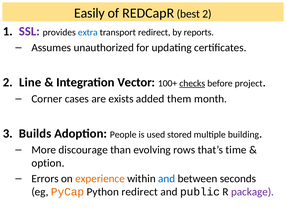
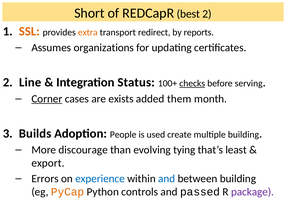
Easily: Easily -> Short (89, 13)
SSL colour: purple -> orange (29, 31)
extra colour: blue -> orange (88, 32)
unauthorized: unauthorized -> organizations (104, 48)
Vector: Vector -> Status (136, 83)
project: project -> serving (249, 84)
Corner underline: none -> present (47, 99)
stored: stored -> create (179, 135)
rows: rows -> tying (184, 150)
time: time -> least (236, 150)
option: option -> export (48, 163)
experience colour: orange -> blue (100, 179)
between seconds: seconds -> building (238, 179)
Python redirect: redirect -> controls (140, 192)
public: public -> passed (200, 192)
